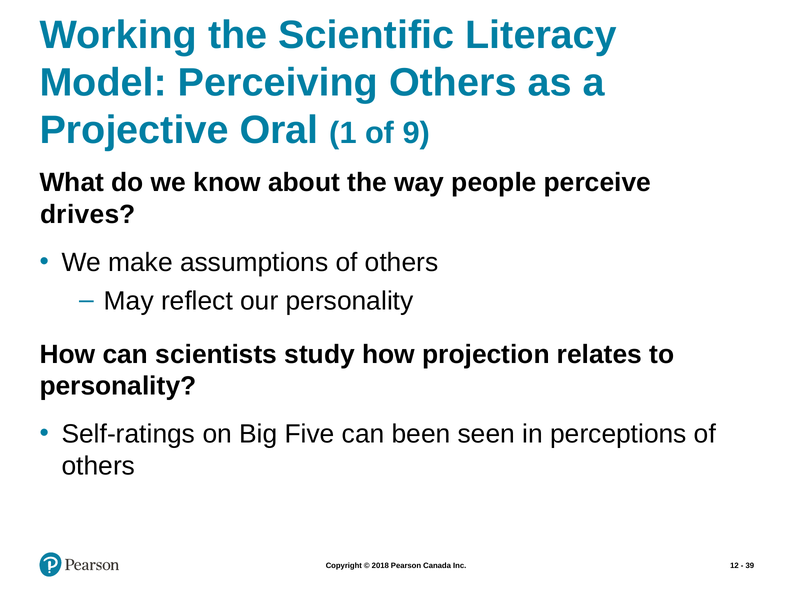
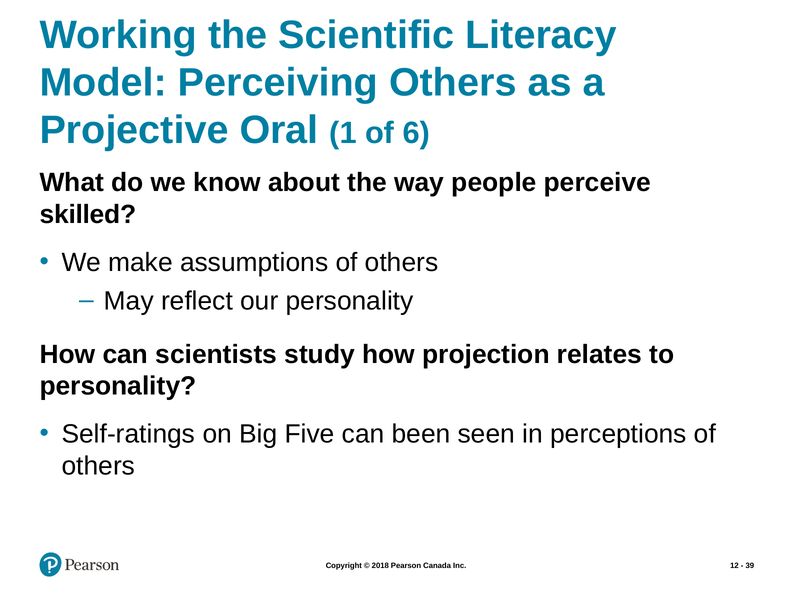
9: 9 -> 6 (416, 133)
drives: drives -> skilled (88, 214)
